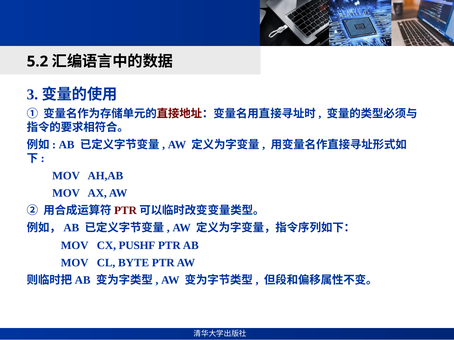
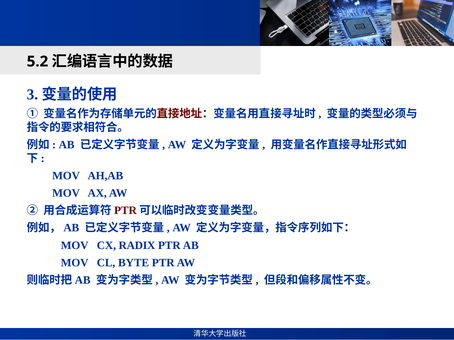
PUSHF: PUSHF -> RADIX (137, 246)
